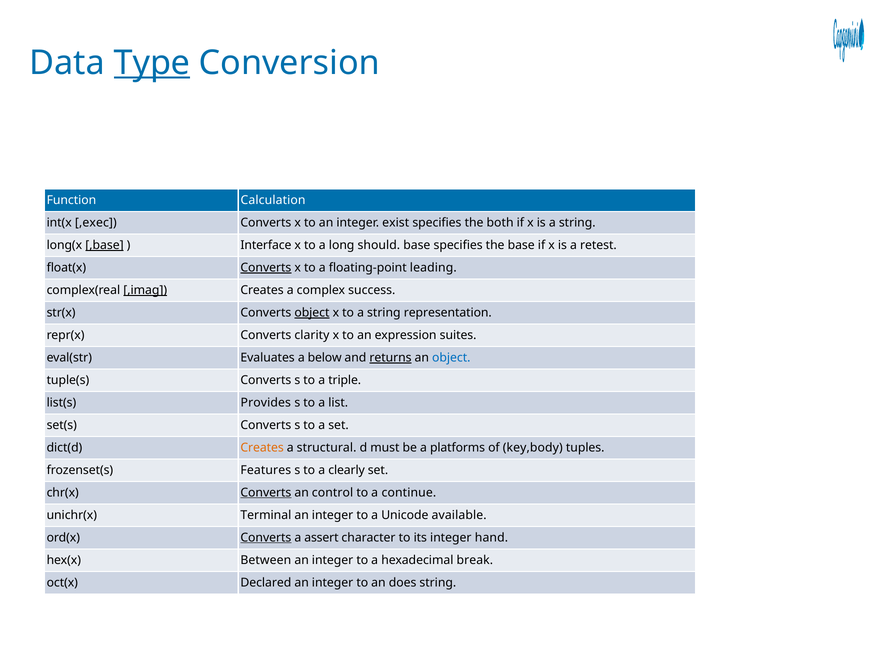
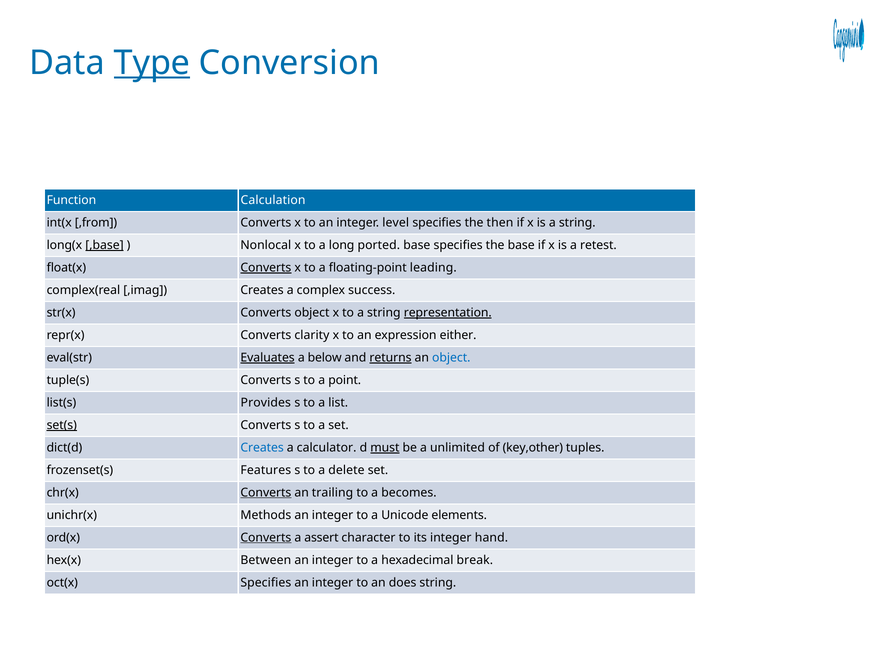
,exec: ,exec -> ,from (96, 223)
exist: exist -> level (396, 223)
both: both -> then (500, 223)
Interface: Interface -> Nonlocal (266, 245)
should: should -> ported (379, 245)
,imag underline: present -> none (145, 290)
object underline: present -> none (312, 313)
representation underline: none -> present (448, 313)
suites: suites -> either (458, 335)
Evaluates underline: none -> present (268, 358)
triple: triple -> point (345, 380)
set(s underline: none -> present (62, 425)
Creates colour: orange -> blue (262, 448)
structural: structural -> calculator (327, 448)
must underline: none -> present (385, 448)
platforms: platforms -> unlimited (457, 448)
key,body: key,body -> key,other (533, 448)
clearly: clearly -> delete (346, 470)
control: control -> trailing (333, 493)
continue: continue -> becomes (409, 493)
Terminal: Terminal -> Methods (266, 515)
available: available -> elements (459, 515)
oct(x Declared: Declared -> Specifies (266, 583)
